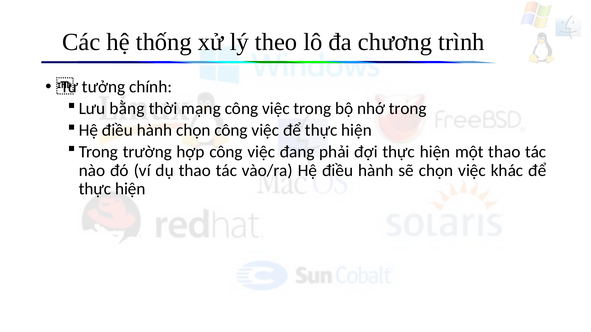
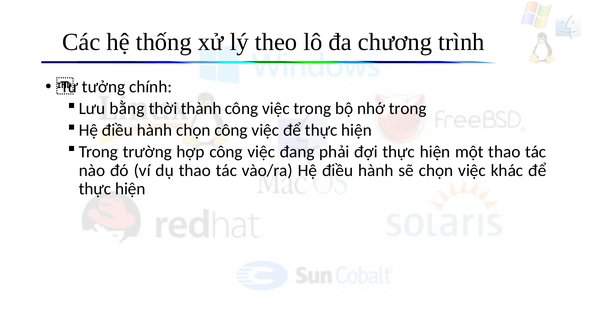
mạng: mạng -> thành (201, 109)
